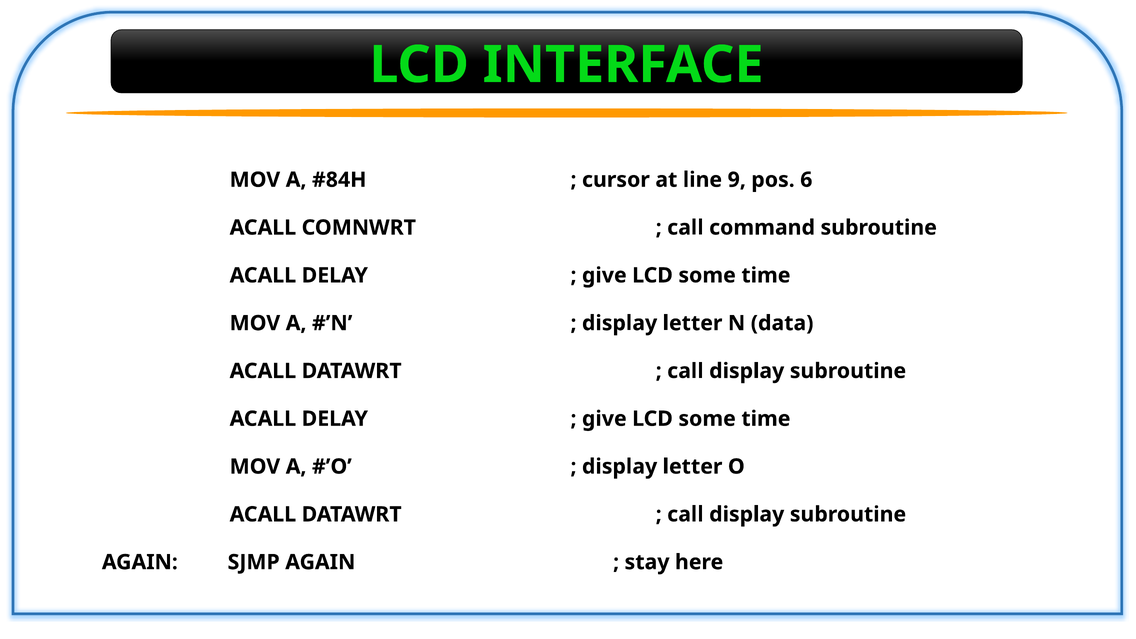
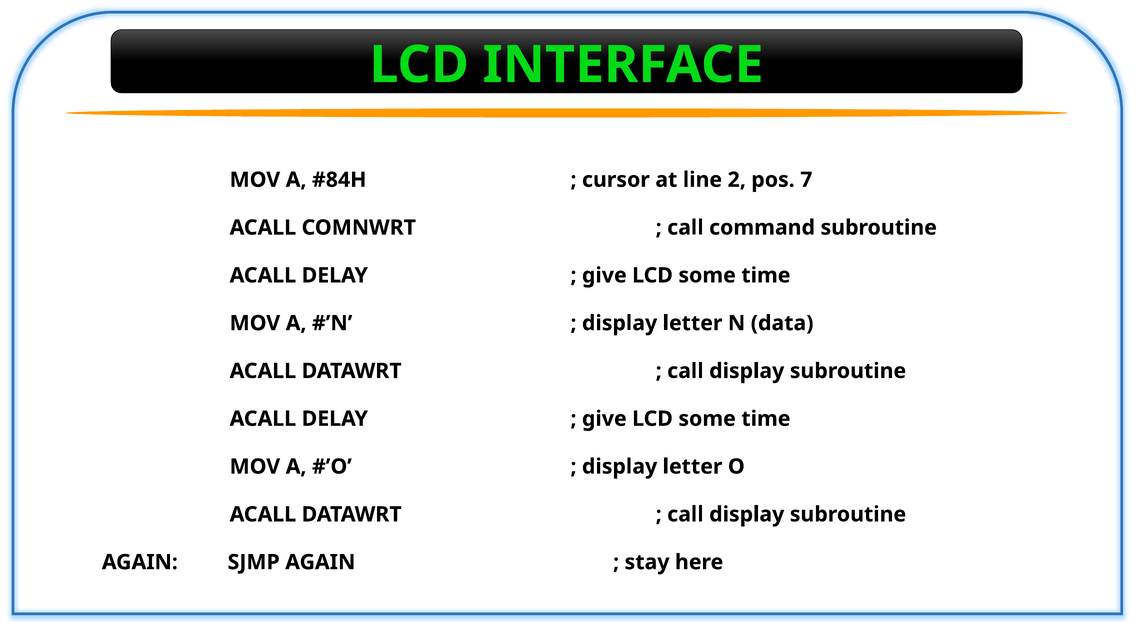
9: 9 -> 2 (737, 180)
6: 6 -> 7 (806, 180)
